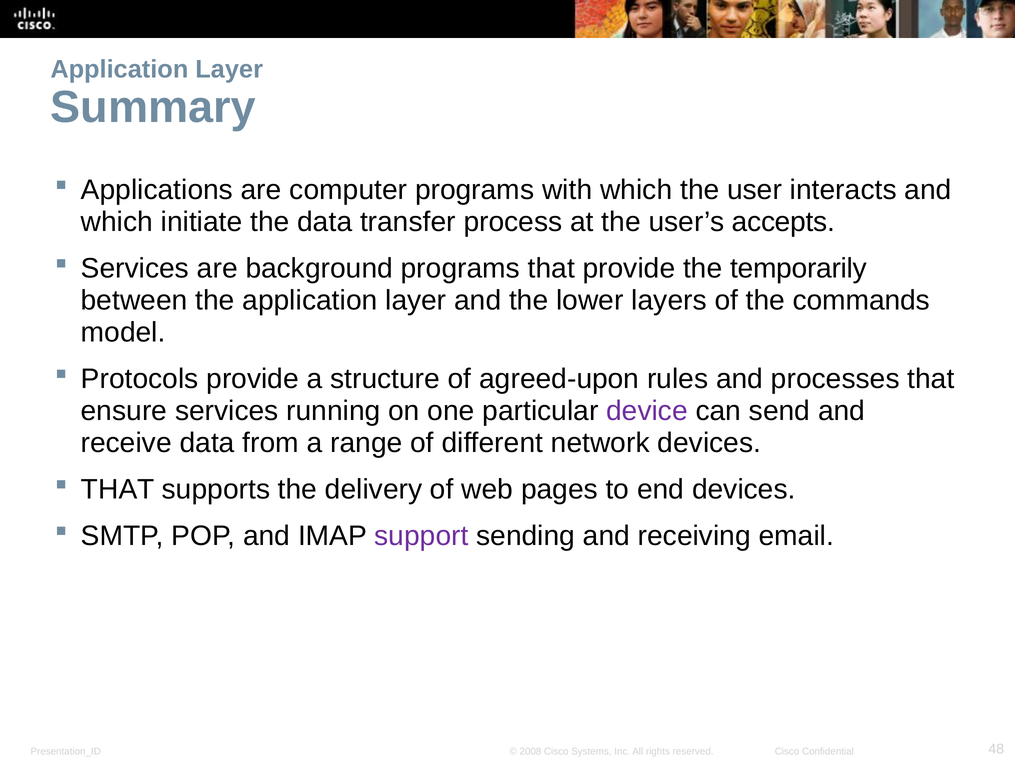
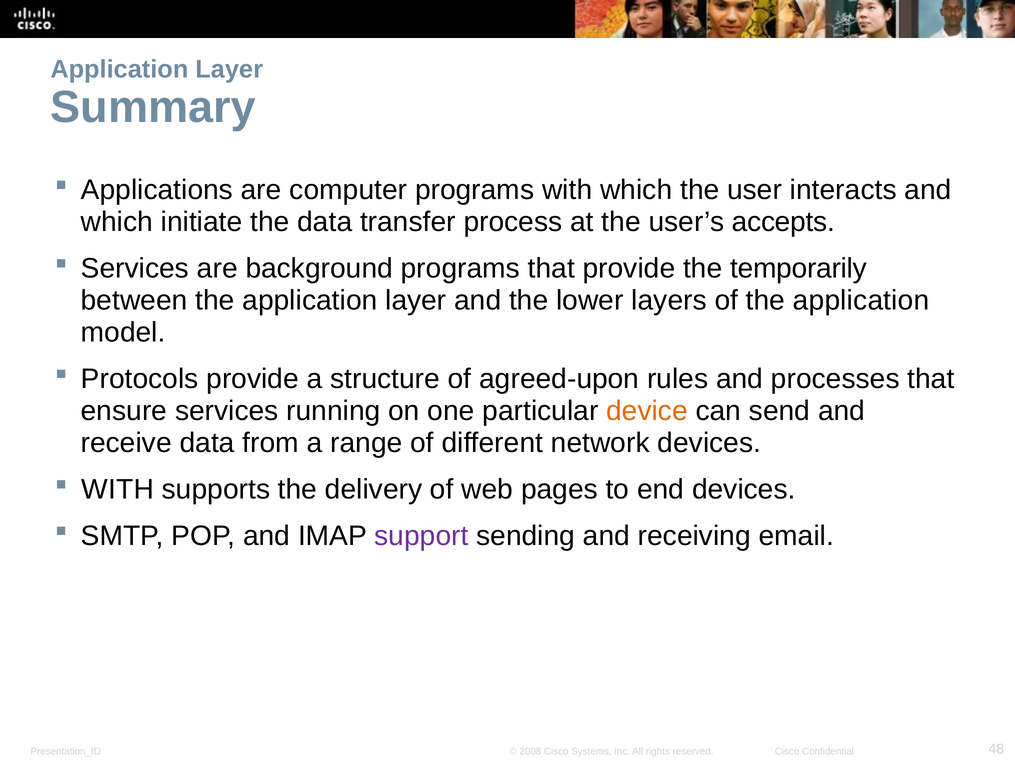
of the commands: commands -> application (861, 301)
device colour: purple -> orange (647, 411)
THAT: THAT -> WITH (118, 490)
